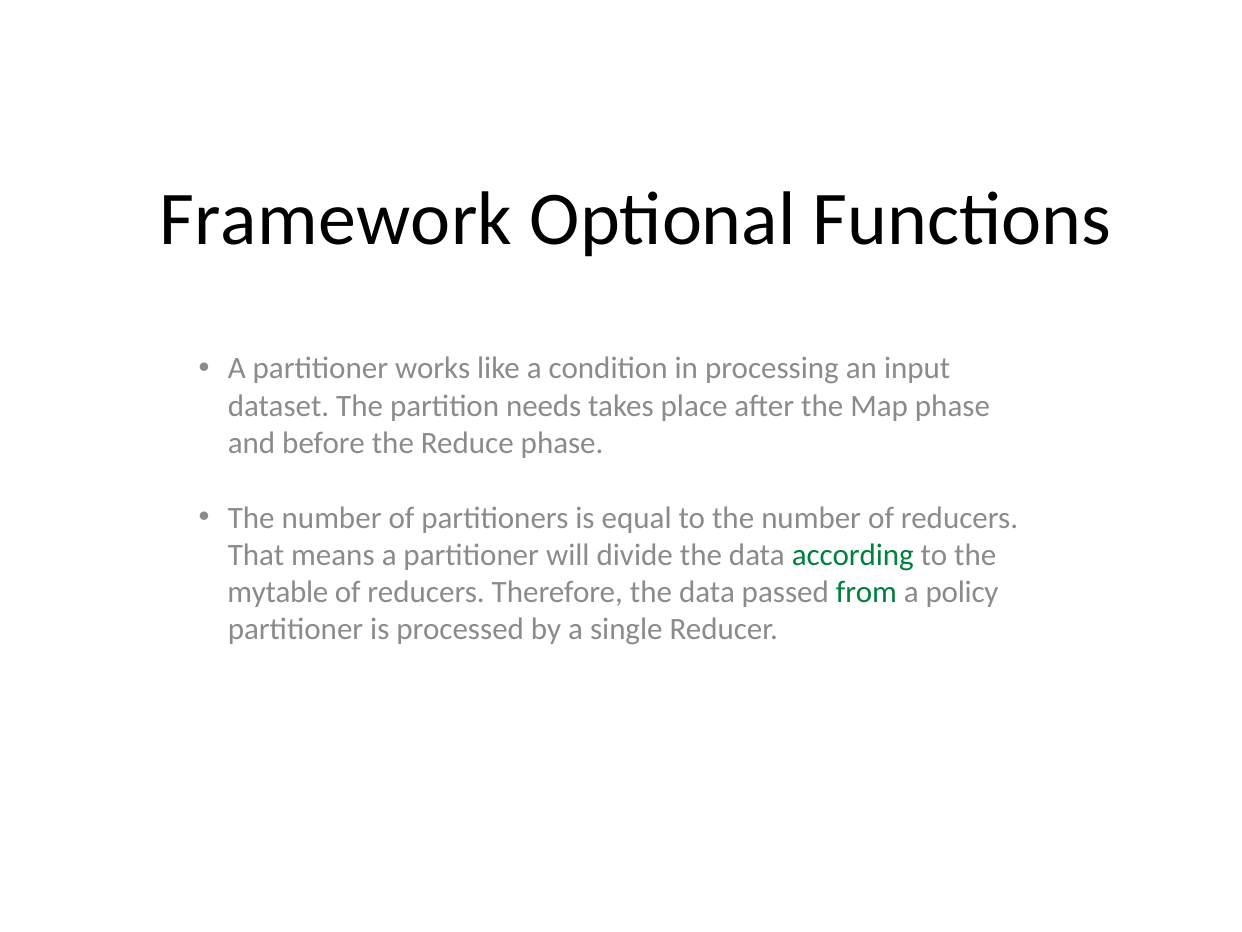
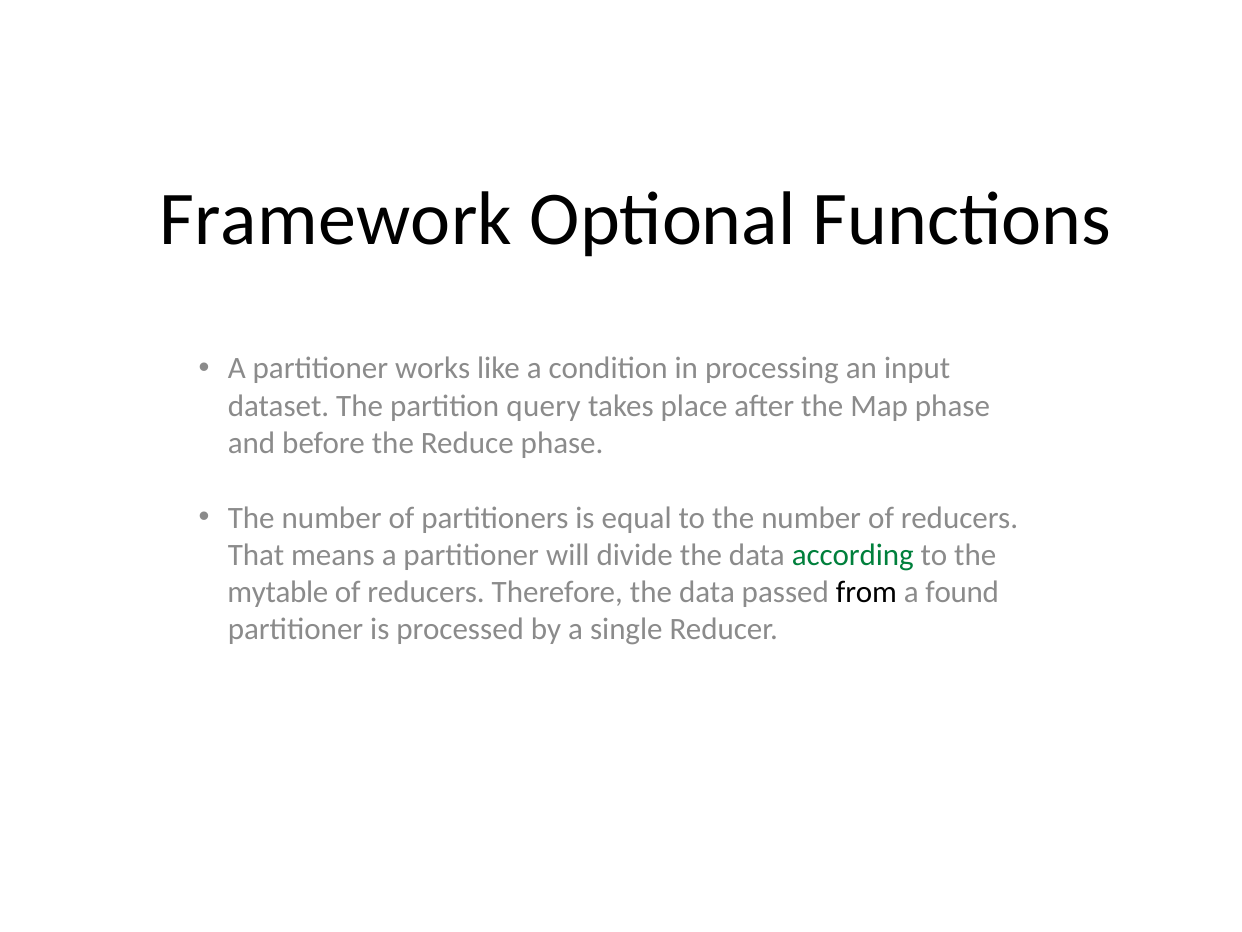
needs: needs -> query (543, 406)
from colour: green -> black (866, 592)
policy: policy -> found (962, 592)
